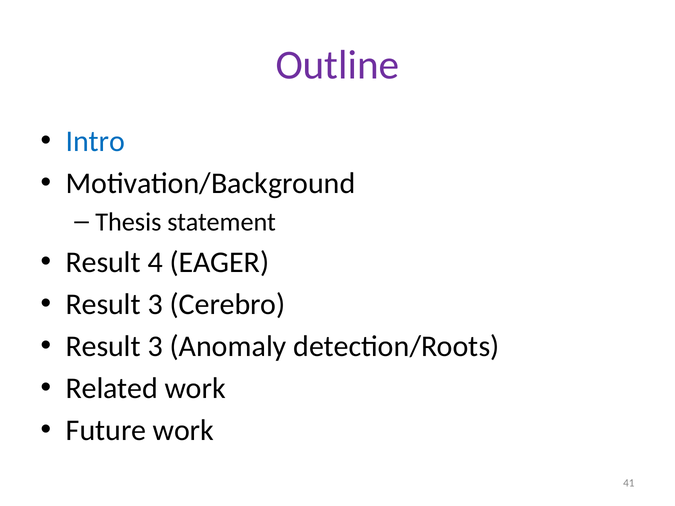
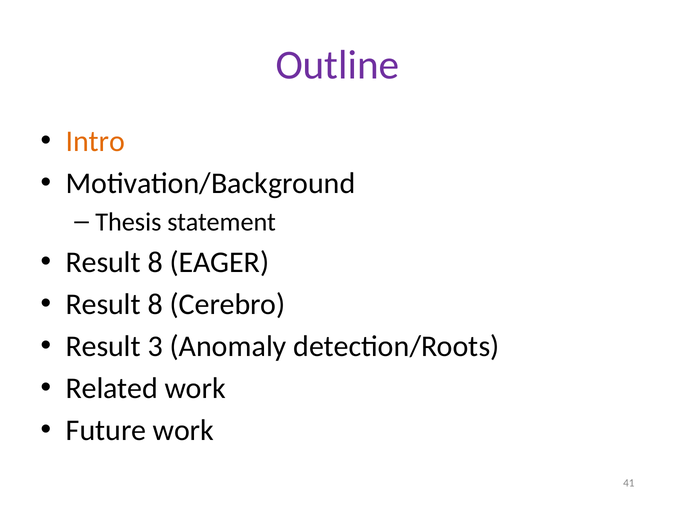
Intro colour: blue -> orange (95, 142)
4: 4 -> 8 (155, 262)
3: 3 -> 8 (155, 304)
